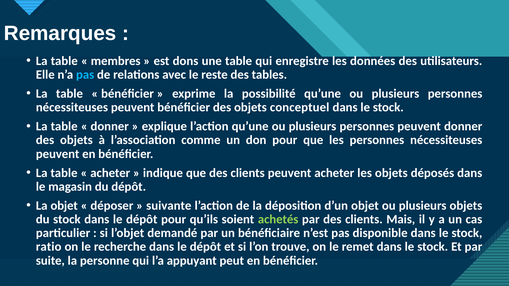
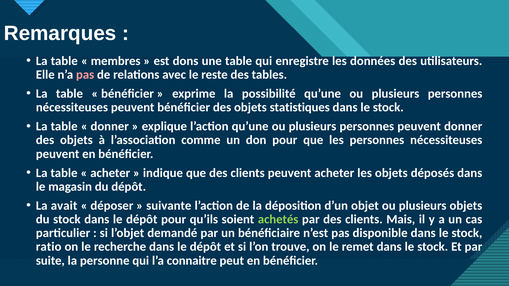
pas colour: light blue -> pink (85, 75)
conceptuel: conceptuel -> statistiques (300, 107)
La objet: objet -> avait (64, 206)
appuyant: appuyant -> connaitre (192, 261)
